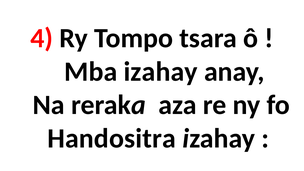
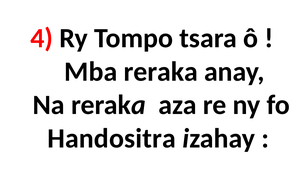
Mba izahay: izahay -> reraka (161, 72)
